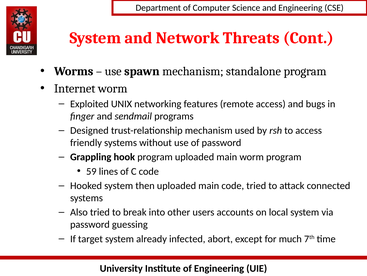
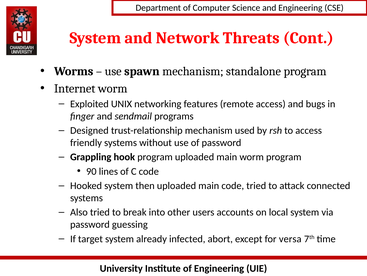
59: 59 -> 90 (91, 171)
much: much -> versa (290, 238)
